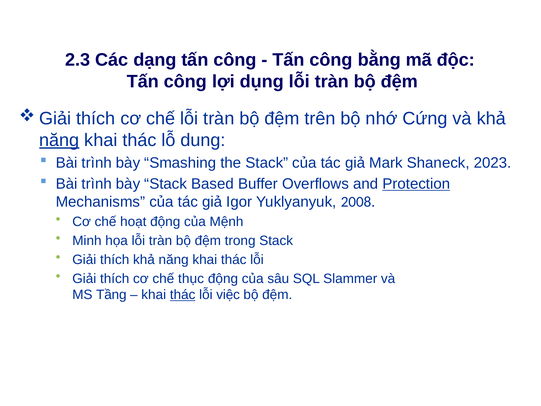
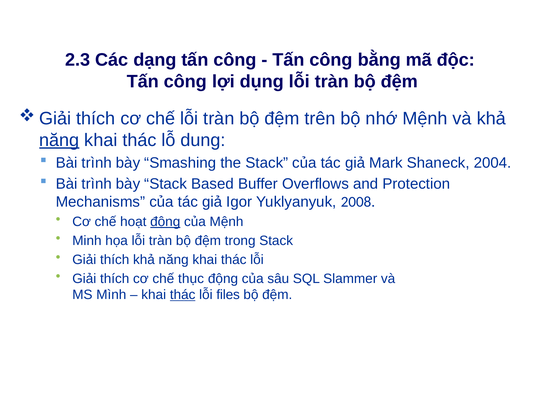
nhớ Cứng: Cứng -> Mệnh (425, 118)
2023: 2023 -> 2004 (493, 163)
Protection underline: present -> none (416, 184)
động underline: none -> present (165, 222)
Tầng: Tầng -> Mình (111, 295)
việc: việc -> files (228, 295)
